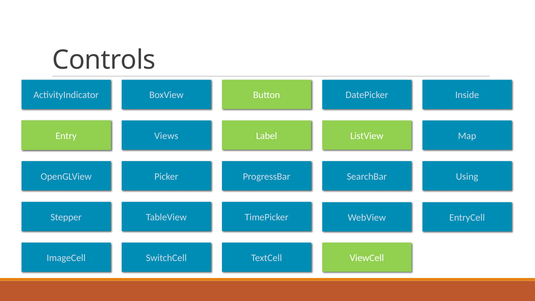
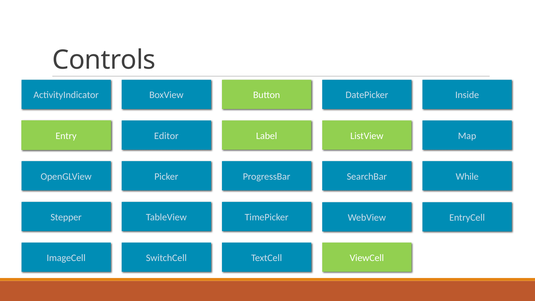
Views: Views -> Editor (166, 136)
Using: Using -> While (467, 176)
